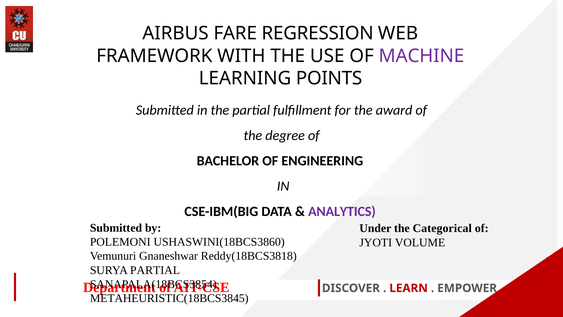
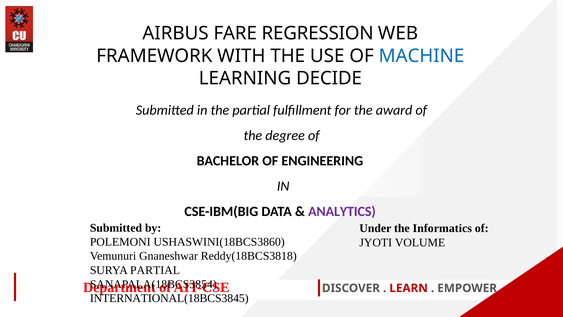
MACHINE colour: purple -> blue (421, 56)
POINTS: POINTS -> DECIDE (329, 78)
Categorical: Categorical -> Informatics (442, 228)
METAHEURISTIC(18BCS3845: METAHEURISTIC(18BCS3845 -> INTERNATIONAL(18BCS3845 (169, 298)
